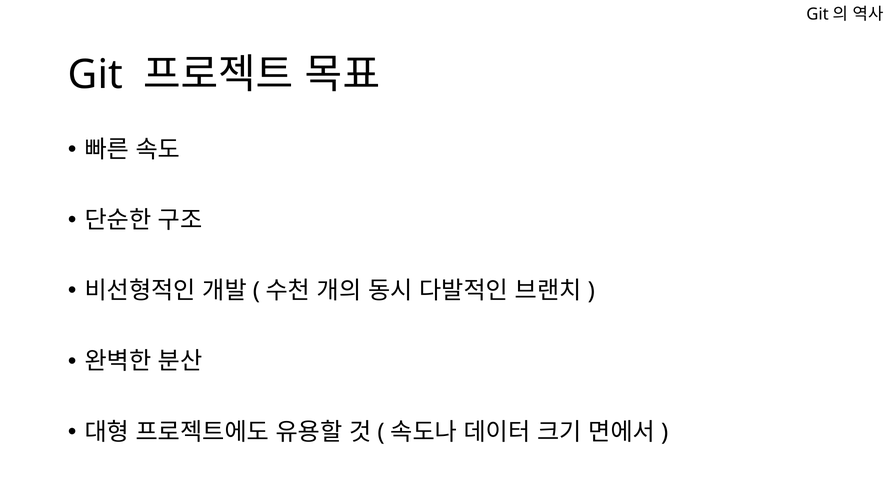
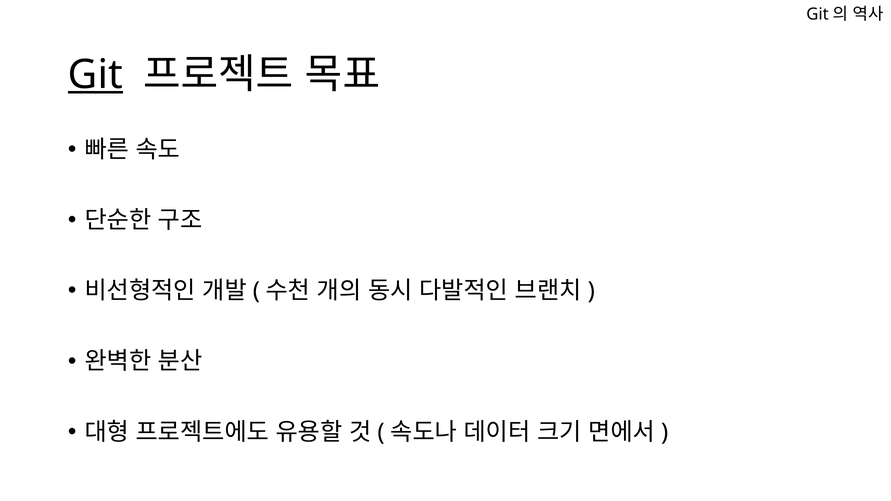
Git underline: none -> present (95, 75)
